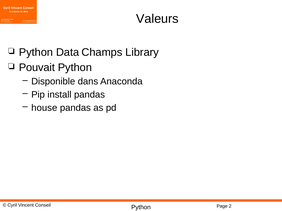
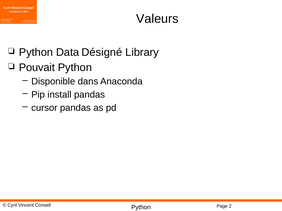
Champs: Champs -> Désigné (102, 52)
house: house -> cursor (44, 108)
